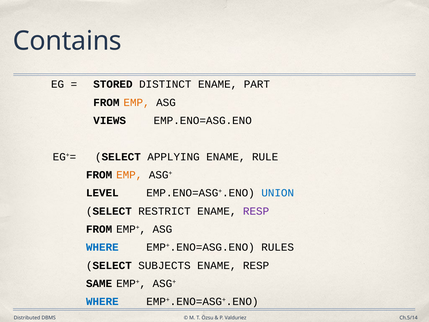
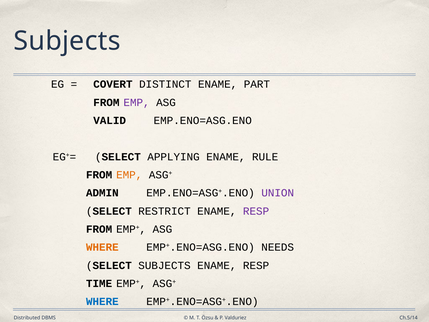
Contains: Contains -> Subjects (67, 41)
STORED: STORED -> COVERT (113, 84)
EMP colour: orange -> purple (137, 102)
VIEWS: VIEWS -> VALID (110, 121)
LEVEL: LEVEL -> ADMIN (102, 193)
UNION colour: blue -> purple (278, 193)
WHERE colour: blue -> orange (102, 247)
RULES: RULES -> NEEDS (278, 247)
SAME: SAME -> TIME (99, 283)
